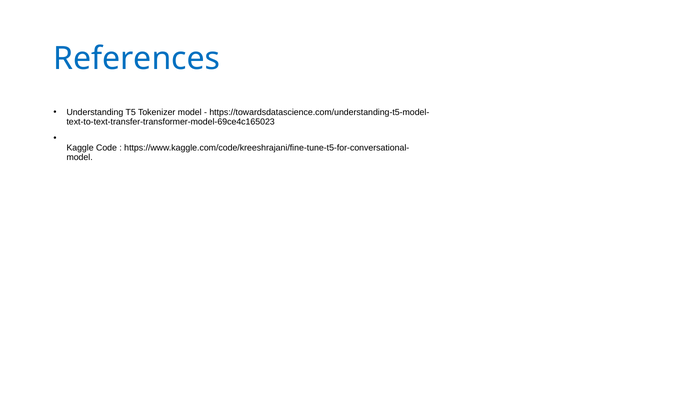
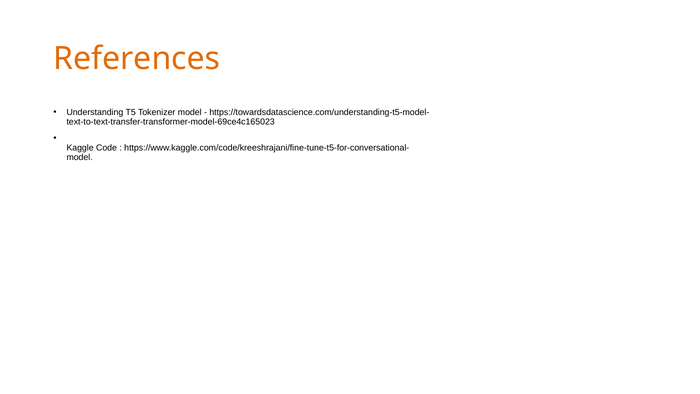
References colour: blue -> orange (137, 59)
